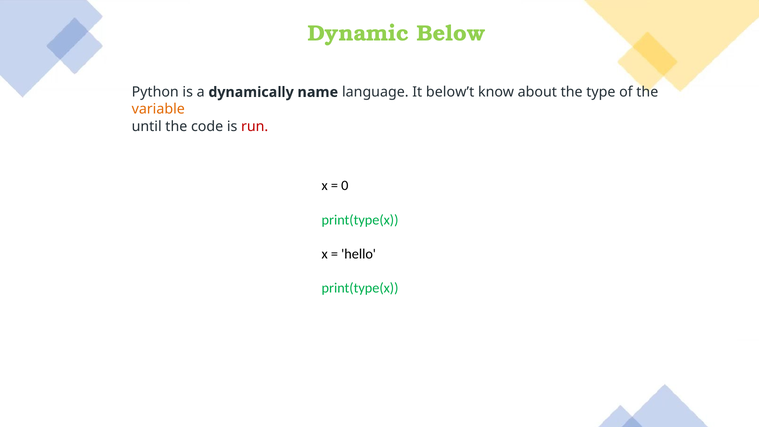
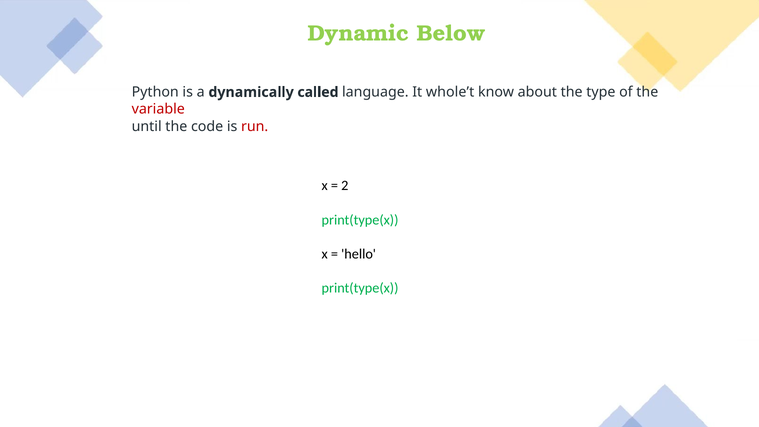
name: name -> called (318, 92)
below’t: below’t -> whole’t (450, 92)
variable colour: orange -> red (158, 109)
0: 0 -> 2 (345, 186)
